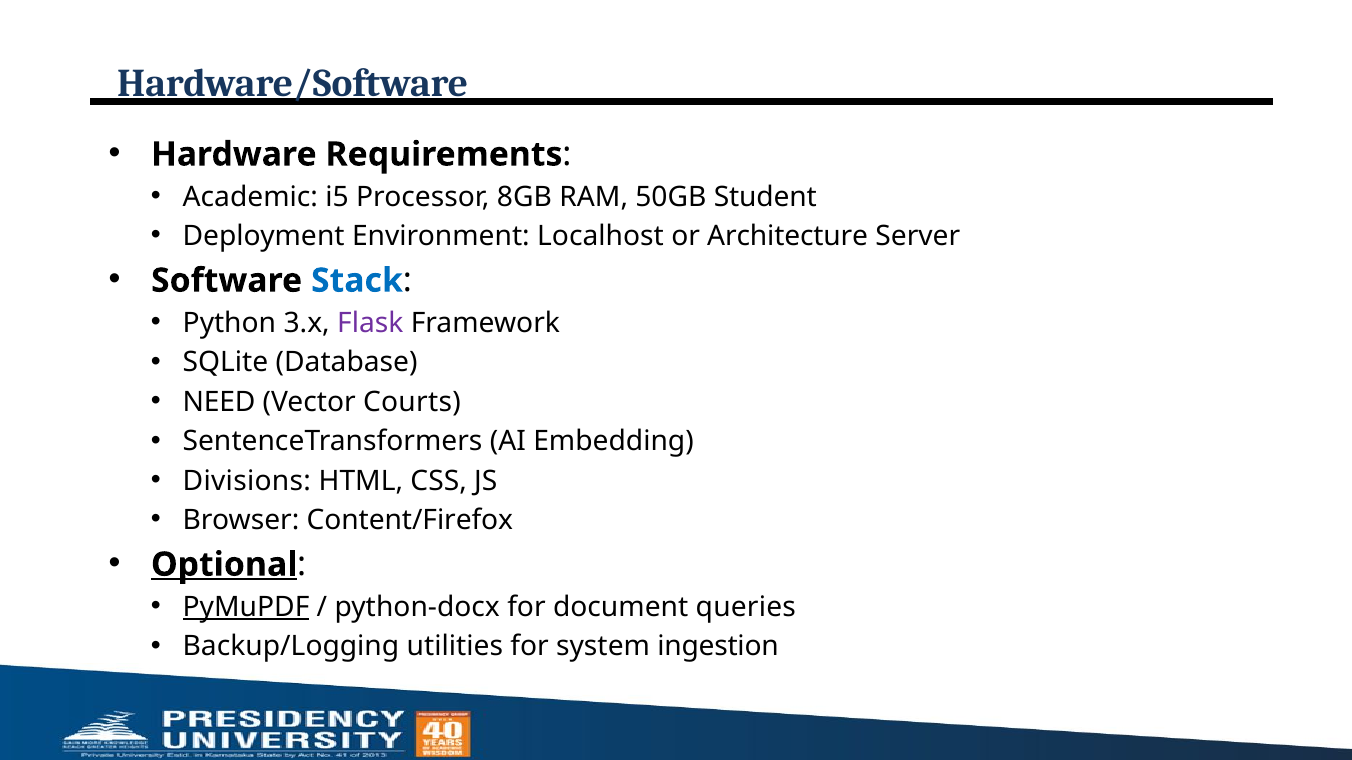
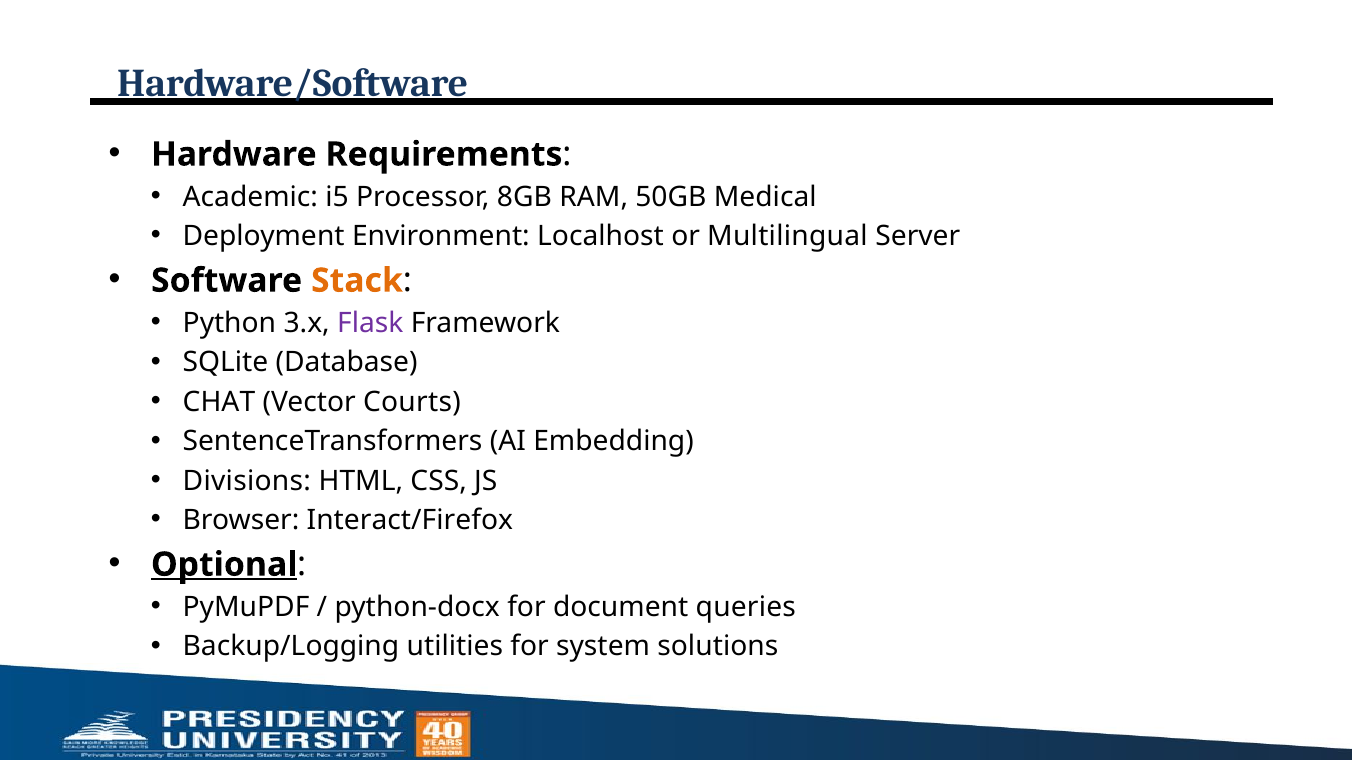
Student: Student -> Medical (765, 197)
Architecture: Architecture -> Multilingual (787, 236)
Stack colour: blue -> orange (357, 281)
NEED: NEED -> CHAT (219, 402)
Content/Firefox: Content/Firefox -> Interact/Firefox (410, 521)
PyMuPDF underline: present -> none (246, 607)
ingestion: ingestion -> solutions (718, 647)
